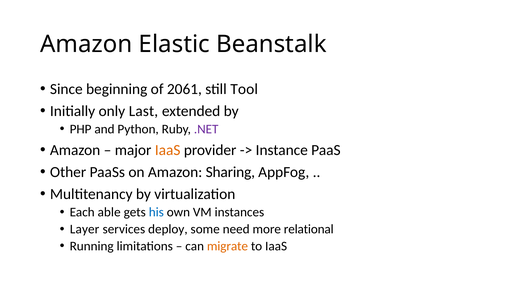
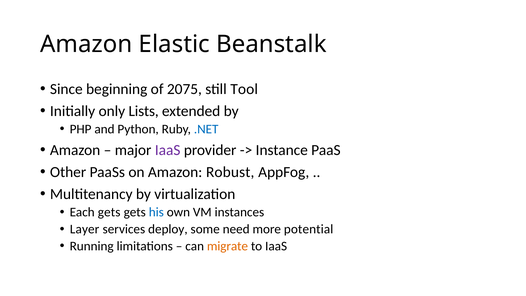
2061: 2061 -> 2075 (184, 89)
Last: Last -> Lists (144, 111)
.NET colour: purple -> blue (206, 129)
IaaS colour: orange -> purple (168, 150)
Sharing: Sharing -> Robust (230, 172)
Each able: able -> gets (109, 212)
relational: relational -> potential (309, 229)
